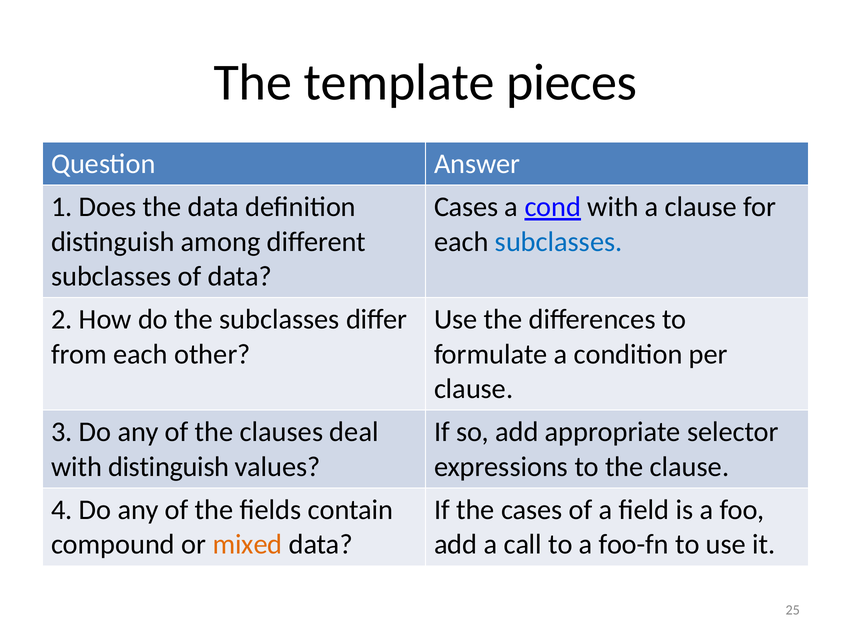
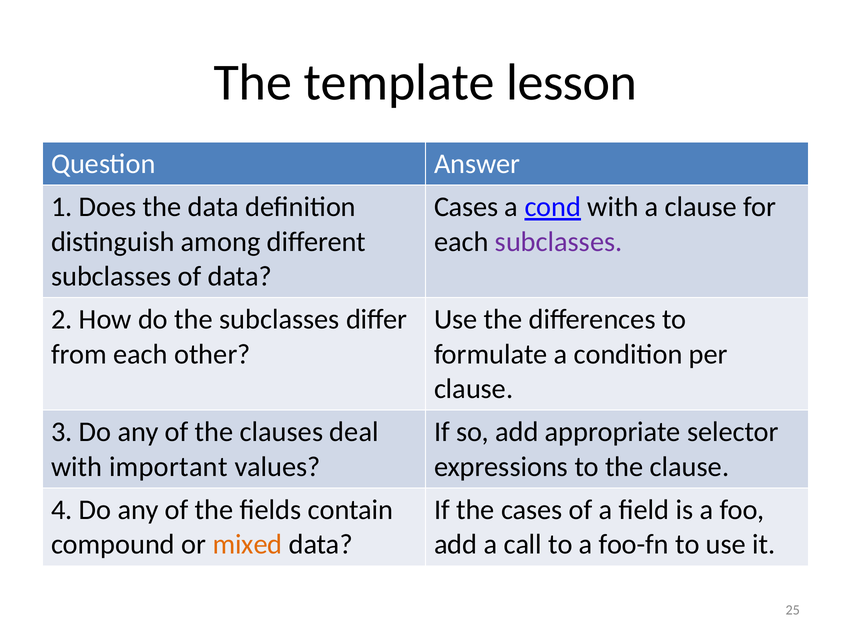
pieces: pieces -> lesson (572, 82)
subclasses colour: blue -> purple (559, 241)
with distinguish: distinguish -> important (168, 466)
